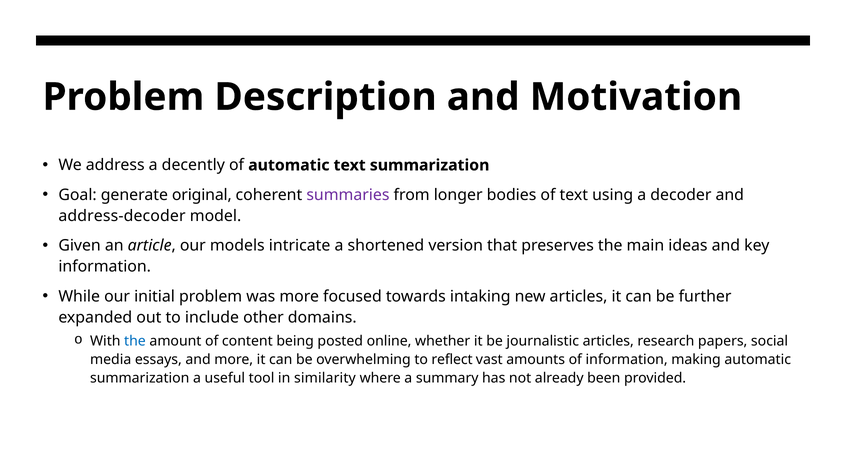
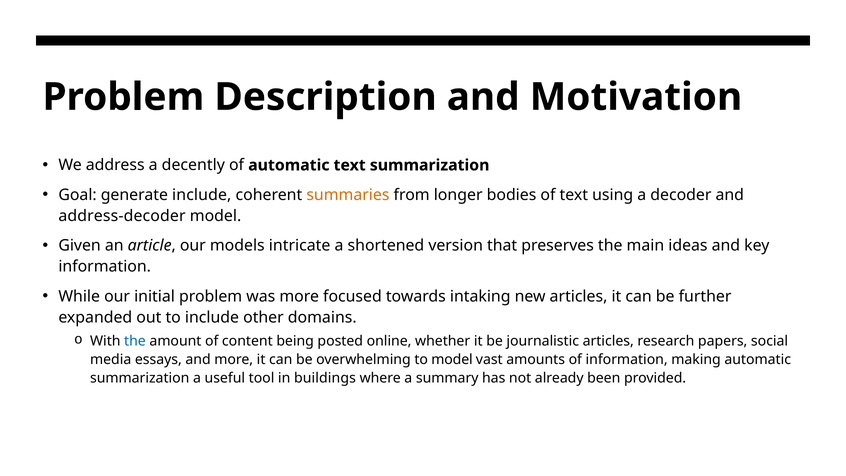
generate original: original -> include (202, 195)
summaries colour: purple -> orange (348, 195)
to reflect: reflect -> model (452, 360)
similarity: similarity -> buildings (325, 378)
